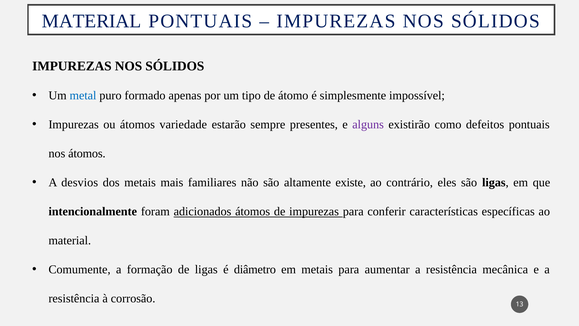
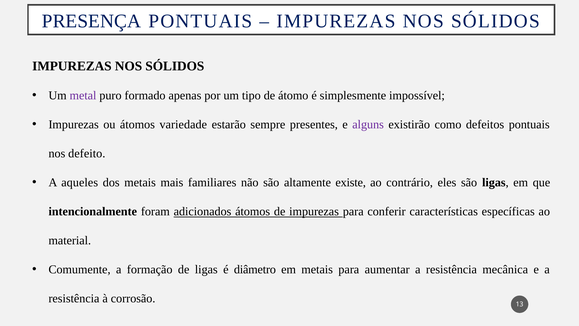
MATERIAL: MATERIAL -> PRESENÇA (91, 21)
metal colour: blue -> purple (83, 96)
nos átomos: átomos -> defeito (87, 153)
desvios: desvios -> aqueles (80, 182)
